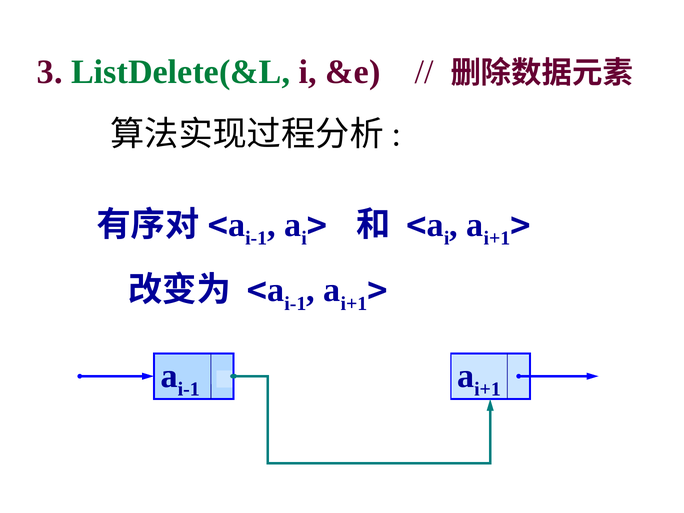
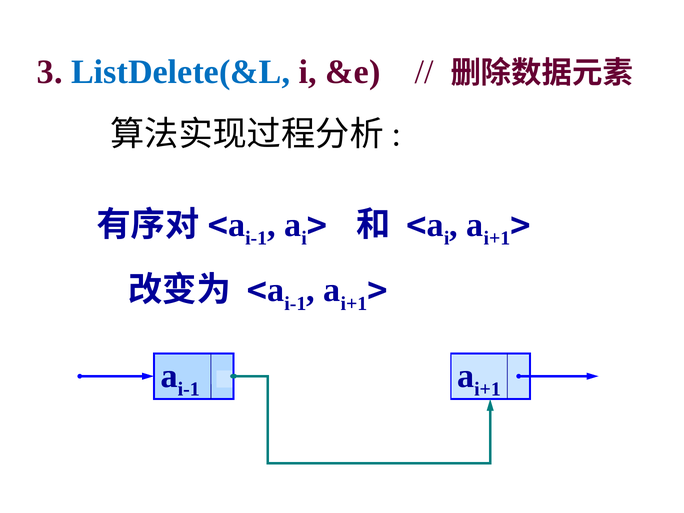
ListDelete(&L colour: green -> blue (181, 72)
